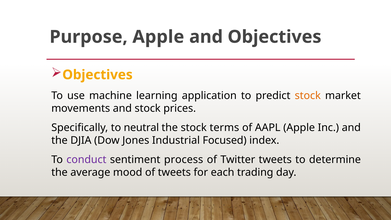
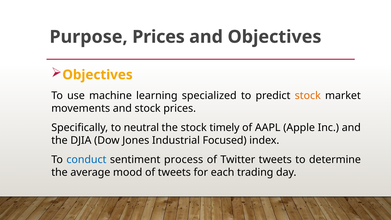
Purpose Apple: Apple -> Prices (158, 37)
application: application -> specialized (209, 96)
terms: terms -> timely (224, 128)
conduct colour: purple -> blue (86, 160)
